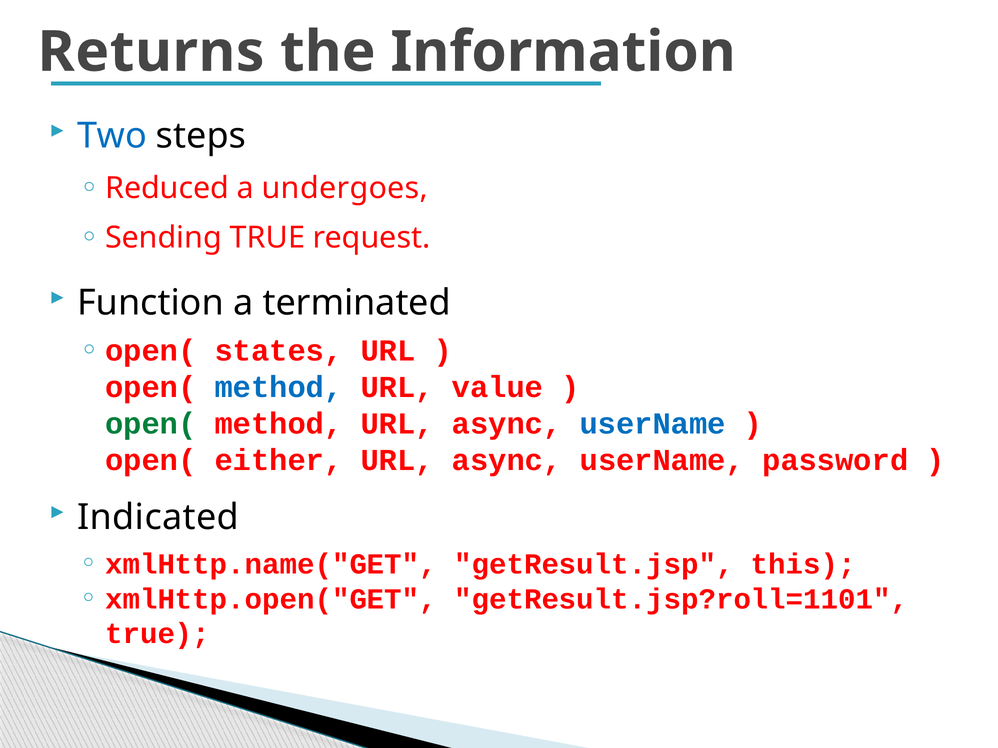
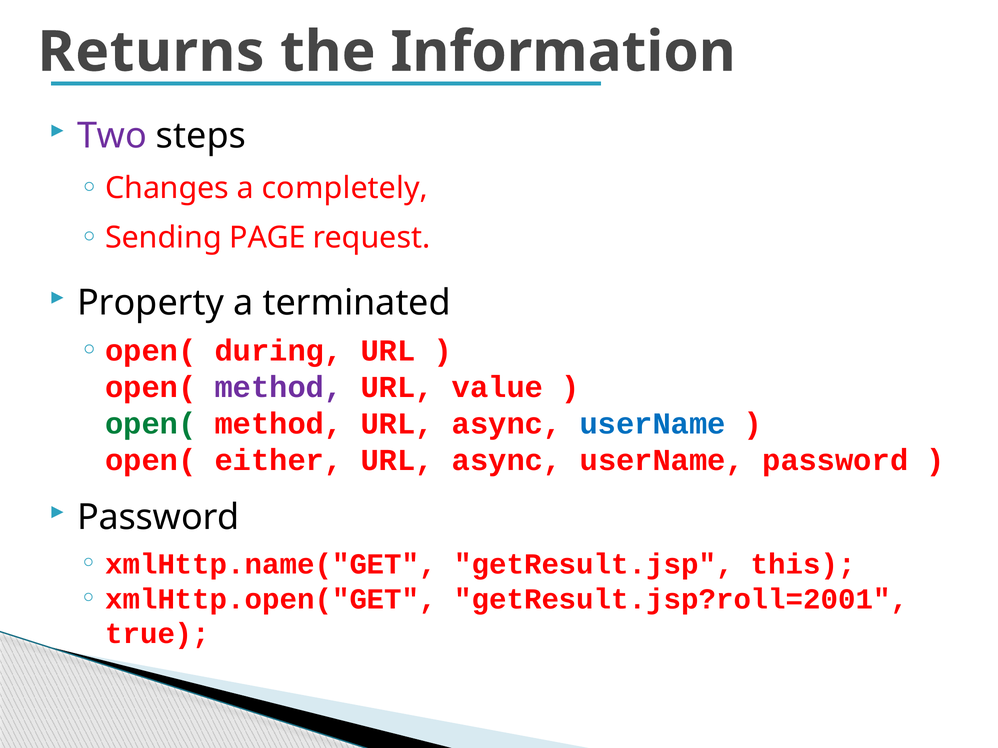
Two colour: blue -> purple (112, 136)
Reduced: Reduced -> Changes (167, 188)
undergoes: undergoes -> completely (345, 188)
Sending TRUE: TRUE -> PAGE (267, 238)
Function: Function -> Property (151, 303)
states: states -> during (278, 351)
method colour: blue -> purple (278, 387)
Indicated: Indicated -> Password (158, 518)
getResult.jsp?roll=1101: getResult.jsp?roll=1101 -> getResult.jsp?roll=2001 (681, 599)
